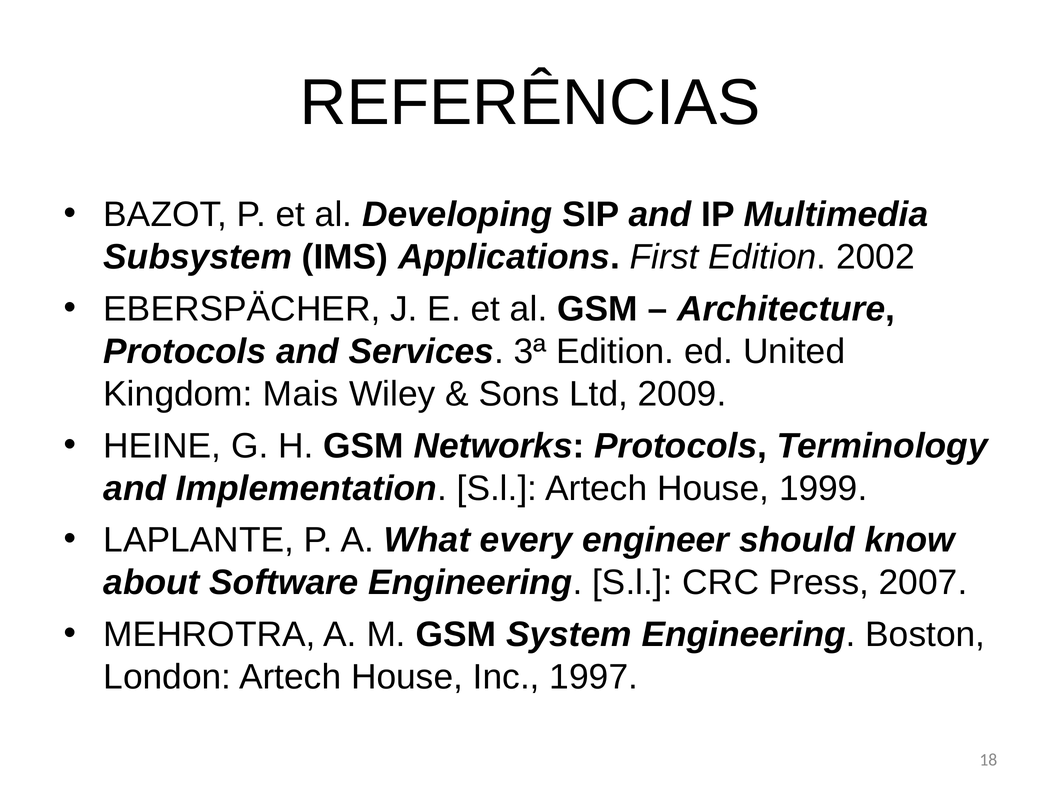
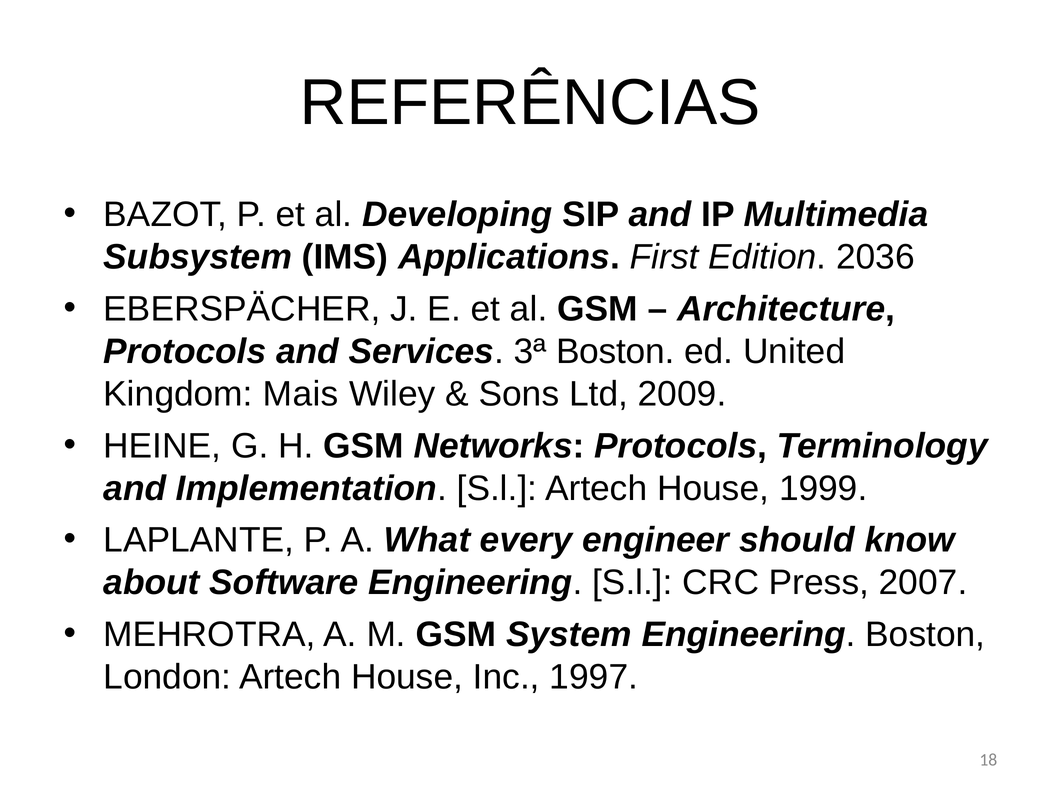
2002: 2002 -> 2036 (875, 257)
3ª Edition: Edition -> Boston (615, 351)
